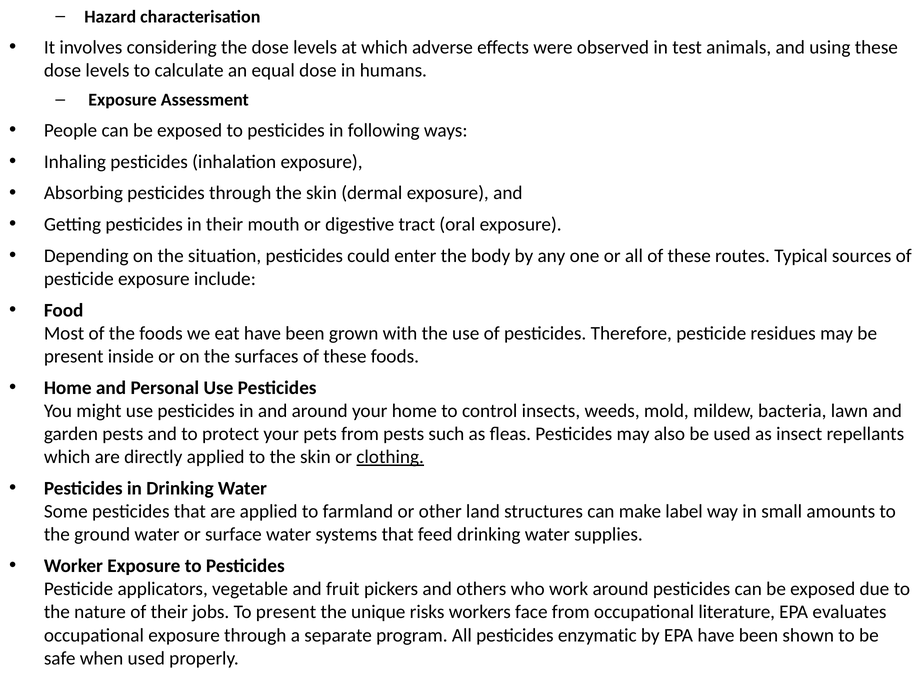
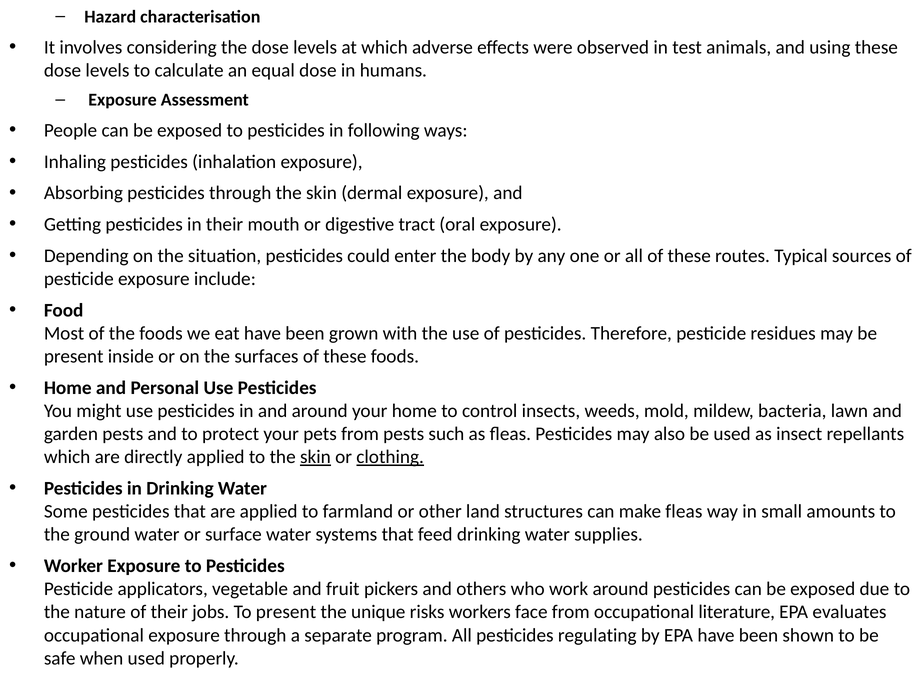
skin underline: none -> present (315, 457)
make label: label -> fleas (684, 511)
enzymatic: enzymatic -> regulating (597, 635)
